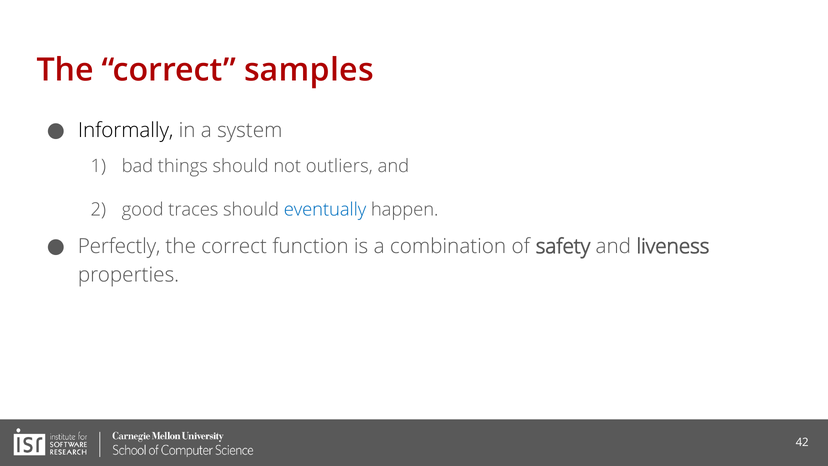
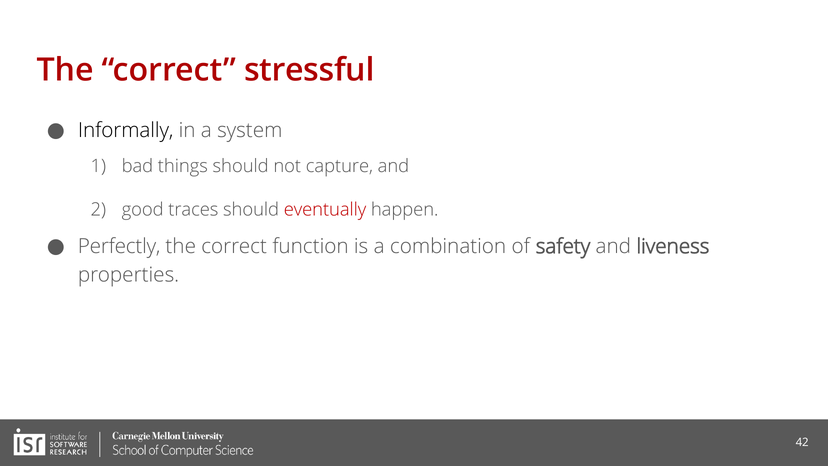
samples: samples -> stressful (309, 70)
outliers: outliers -> capture (339, 166)
eventually colour: blue -> red (325, 210)
